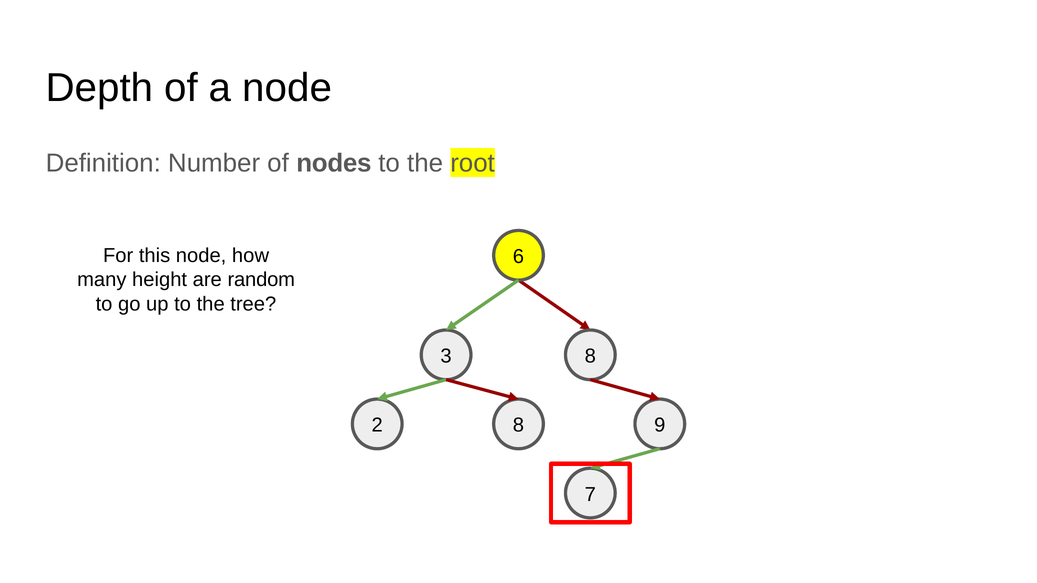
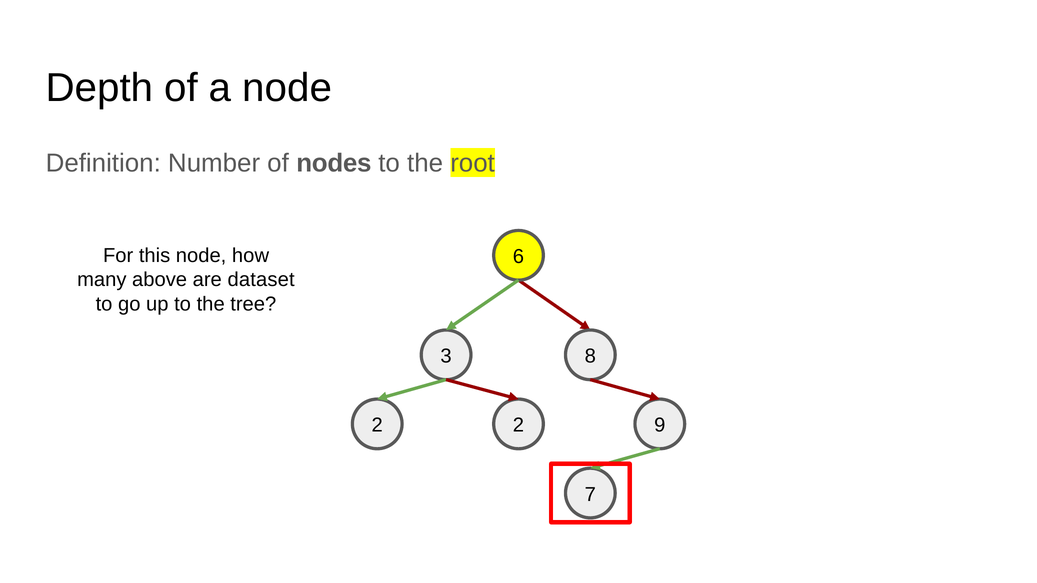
height: height -> above (160, 280)
random: random -> dataset (261, 280)
2 8: 8 -> 2 (518, 426)
